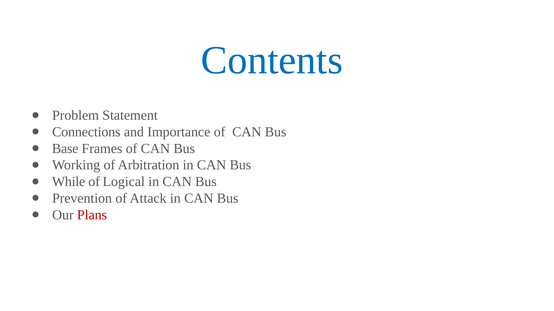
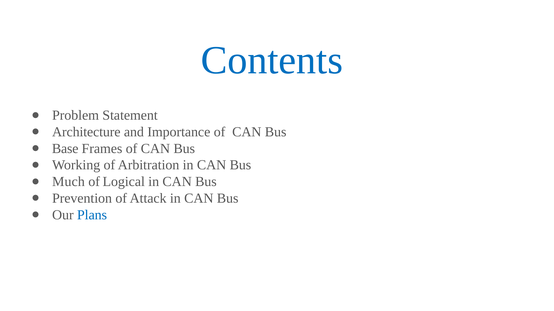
Connections: Connections -> Architecture (86, 132)
While: While -> Much (68, 182)
Plans colour: red -> blue (92, 215)
